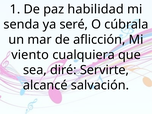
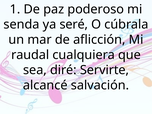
habilidad: habilidad -> poderoso (96, 9)
viento: viento -> raudal (30, 55)
